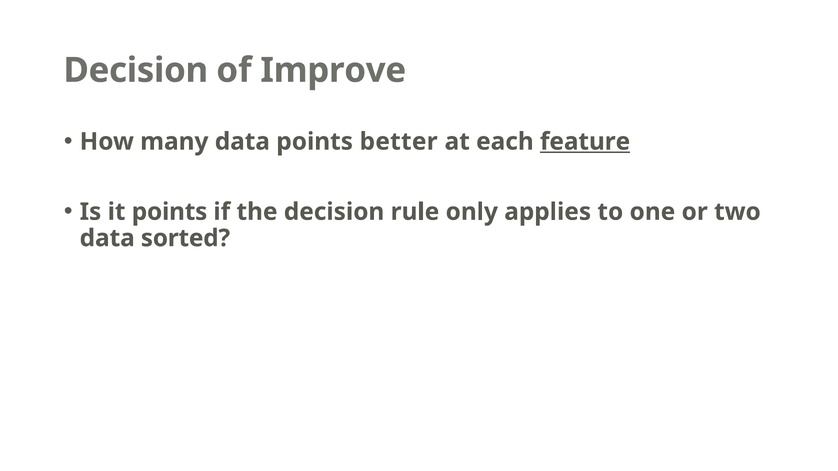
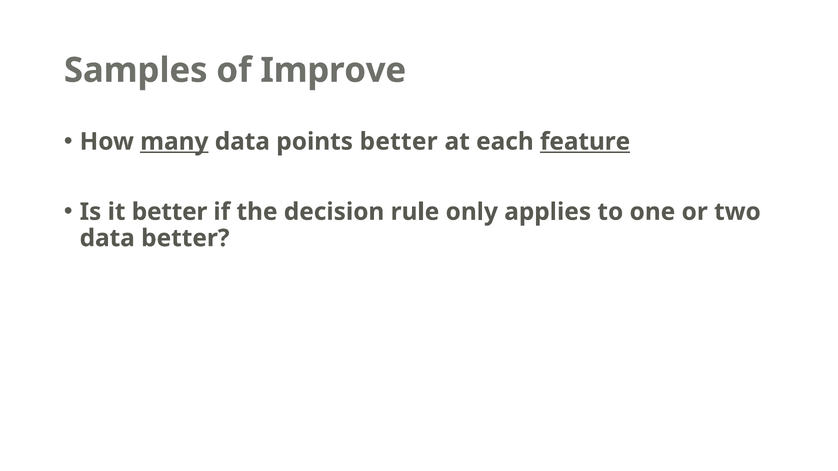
Decision: Decision -> Samples (136, 70)
many underline: none -> present (174, 142)
it points: points -> better (170, 212)
data sorted: sorted -> better (185, 238)
